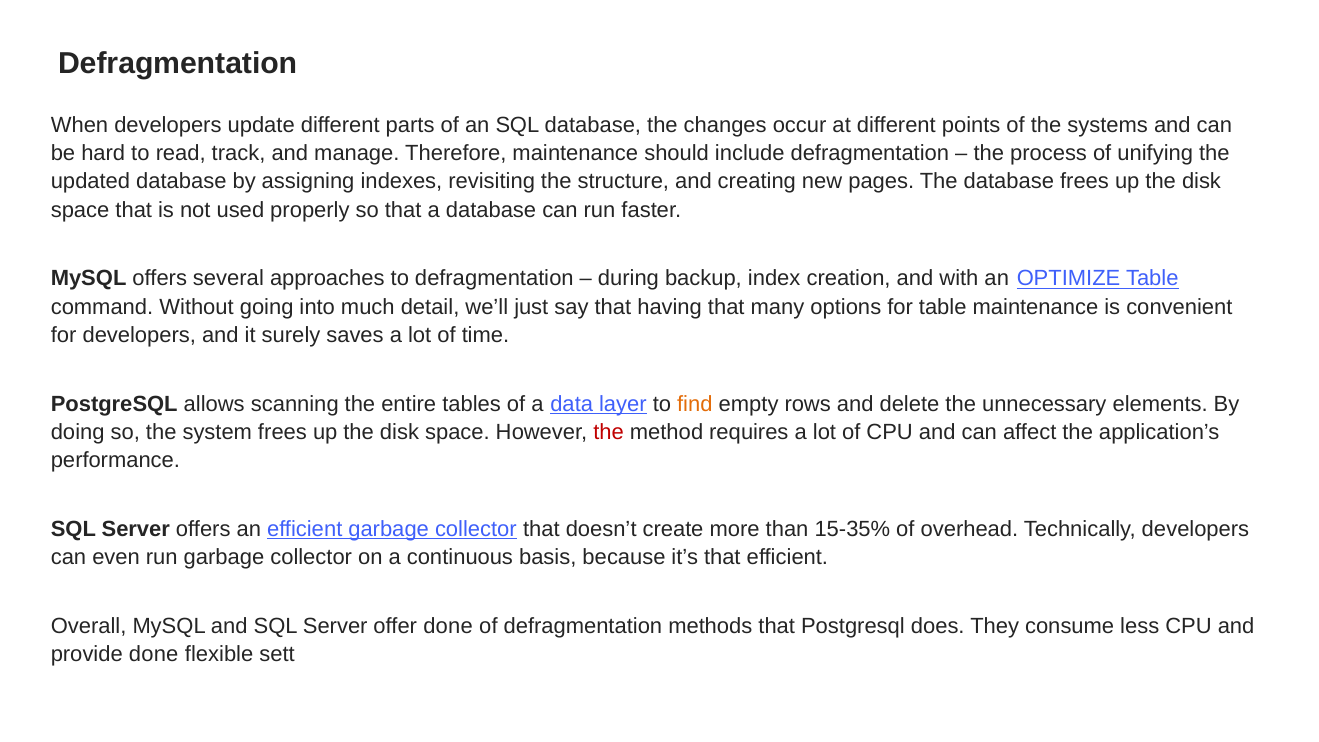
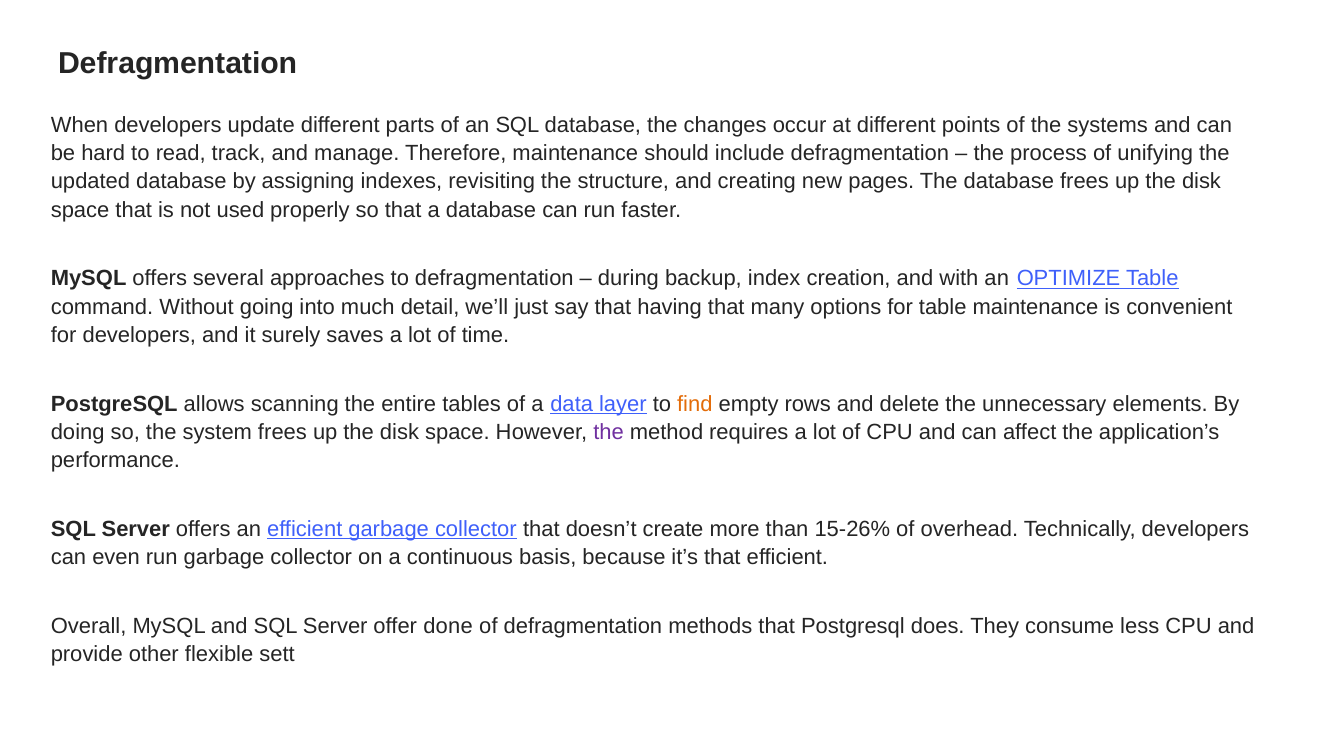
the colour: red -> purple (609, 432)
15-35%: 15-35% -> 15-26% (852, 529)
provide done: done -> other (154, 654)
